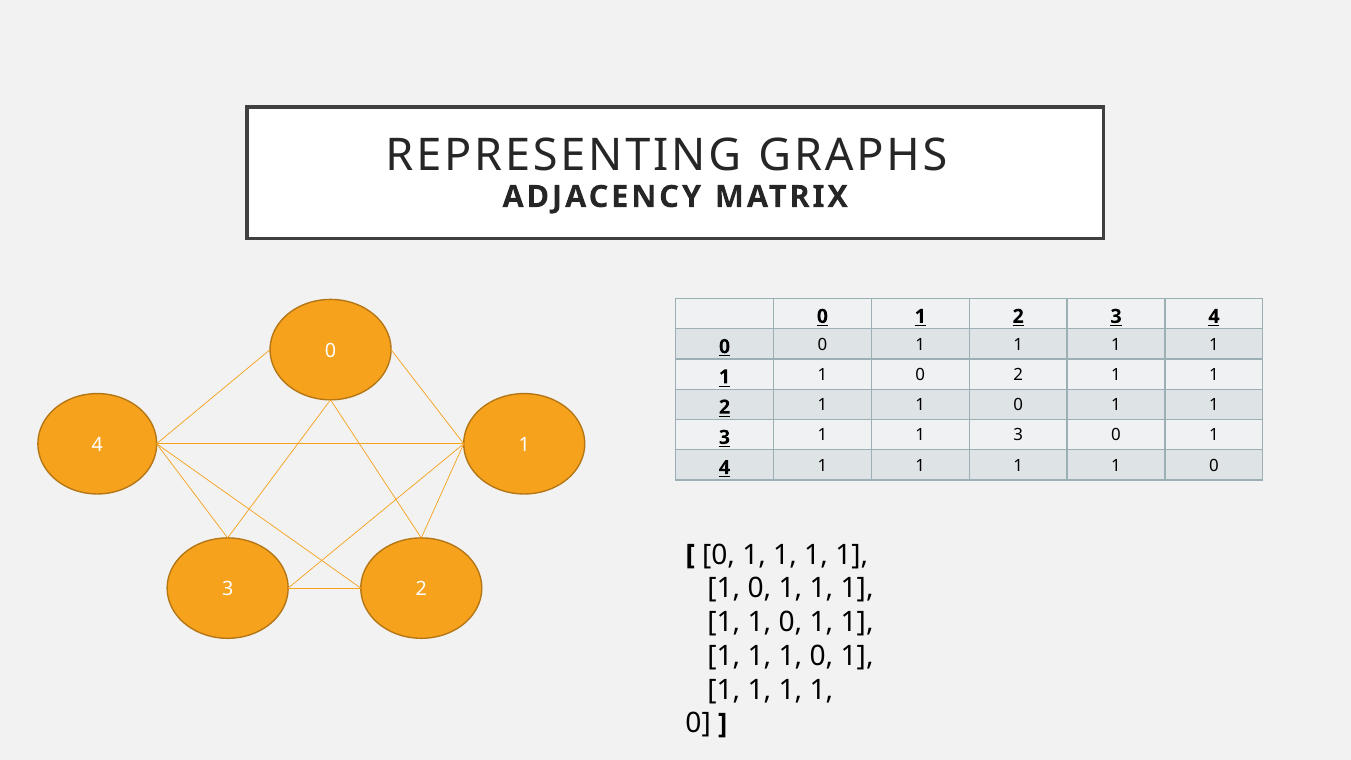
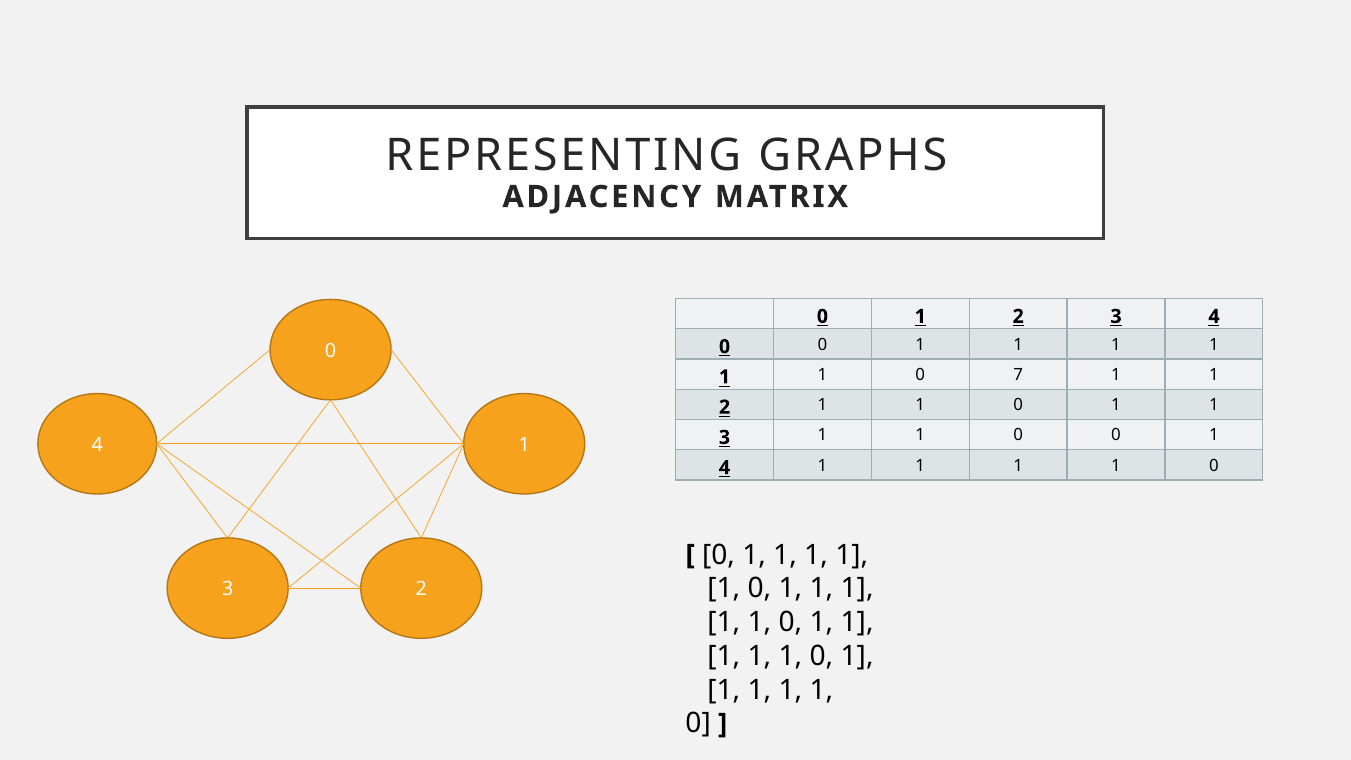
0 2: 2 -> 7 (1018, 375)
3: 3 -> 0 (1018, 435)
